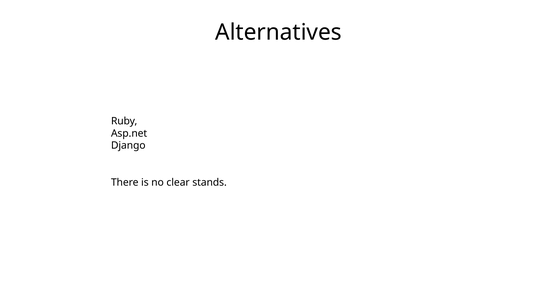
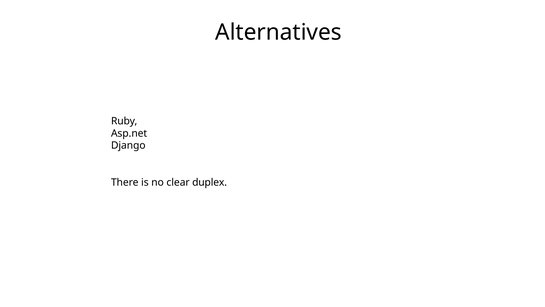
stands: stands -> duplex (210, 182)
